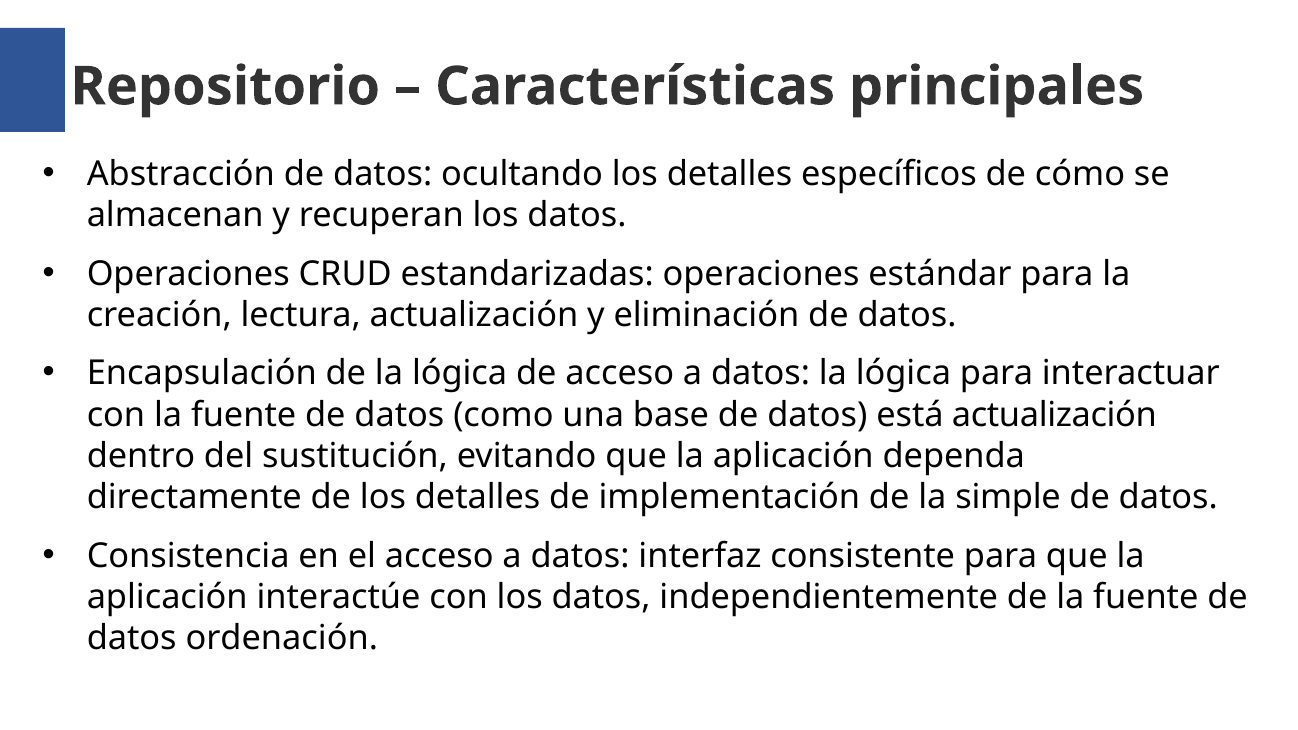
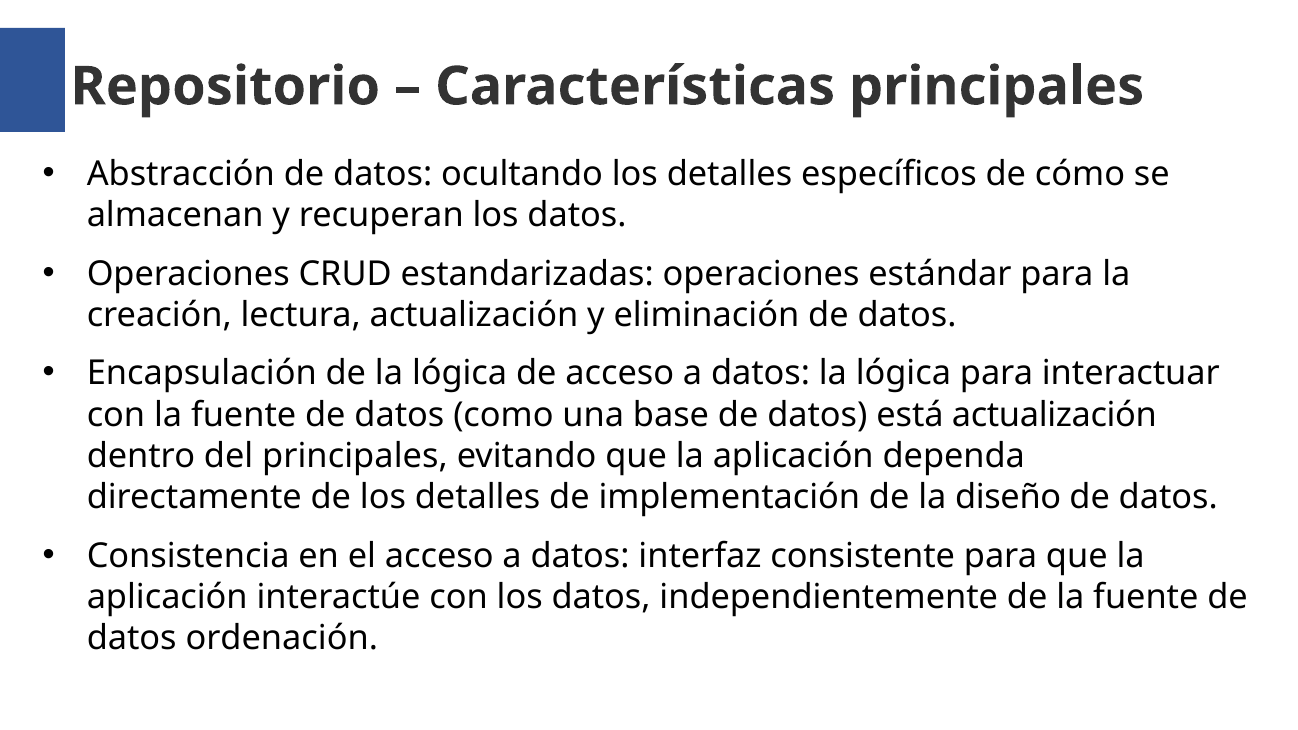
del sustitución: sustitución -> principales (355, 456)
simple: simple -> diseño (1008, 497)
